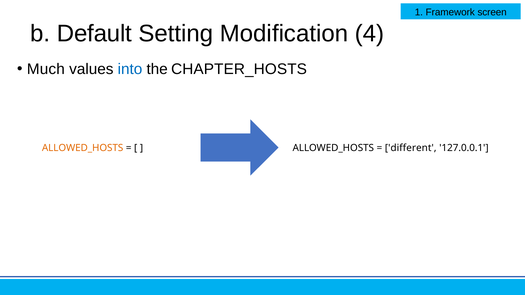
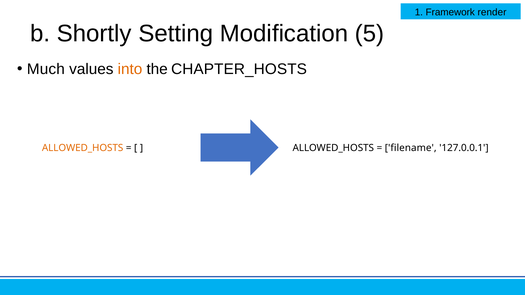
screen: screen -> render (492, 12)
Default: Default -> Shortly (94, 34)
4: 4 -> 5 (370, 34)
into colour: blue -> orange (130, 69)
different: different -> filename (411, 148)
